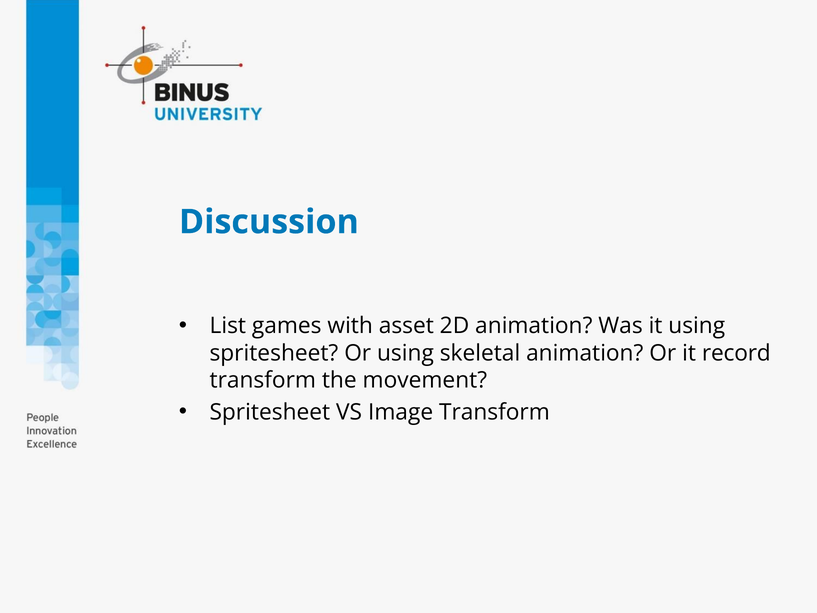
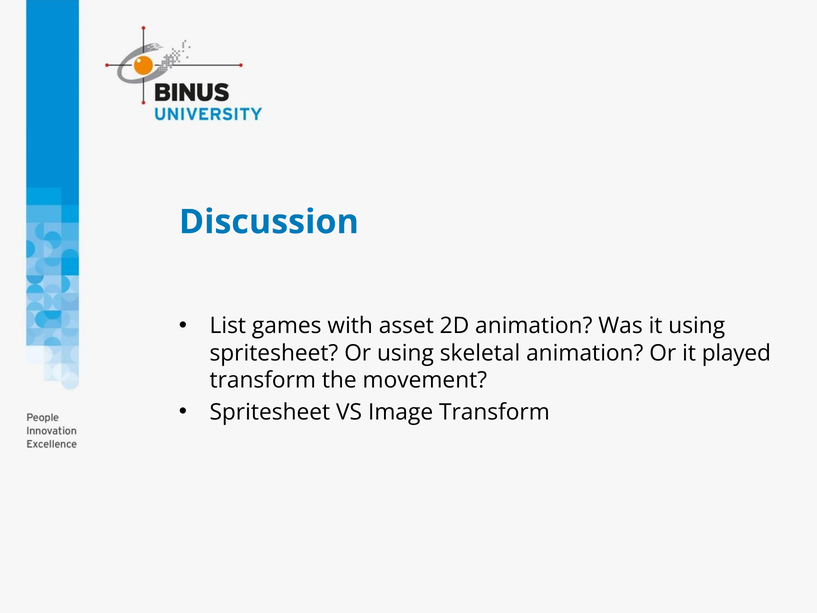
record: record -> played (736, 353)
